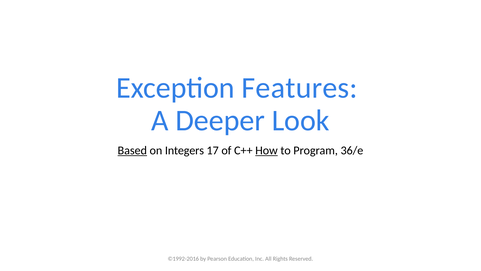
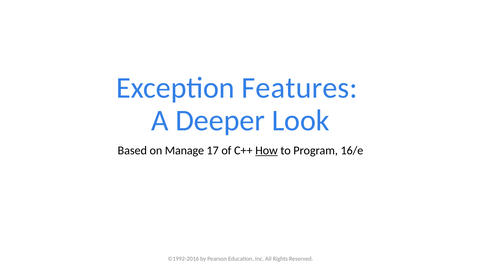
Based underline: present -> none (132, 150)
Integers: Integers -> Manage (184, 150)
36/e: 36/e -> 16/e (352, 150)
